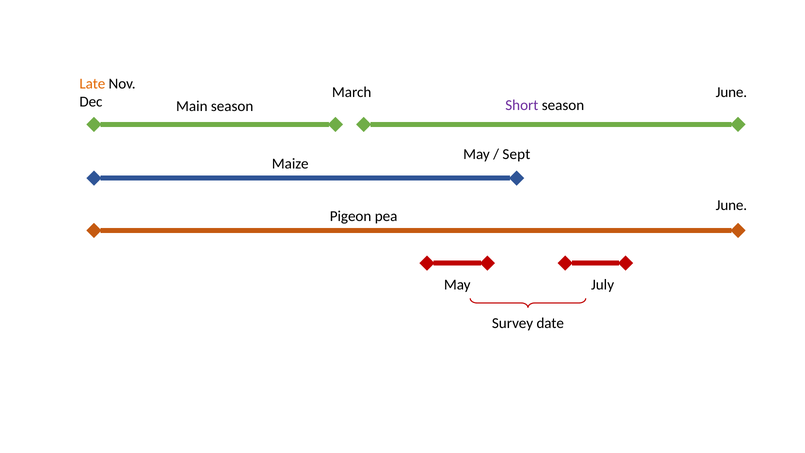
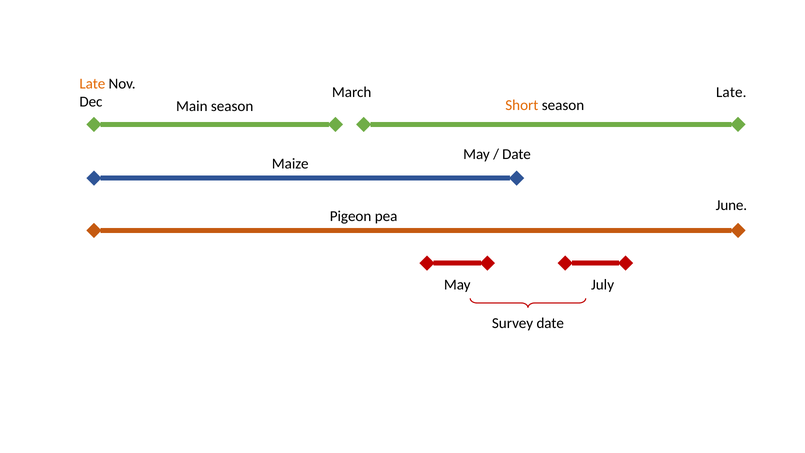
March June: June -> Late (731, 92)
Short colour: purple -> orange (522, 105)
Sept: Sept -> Date (517, 154)
